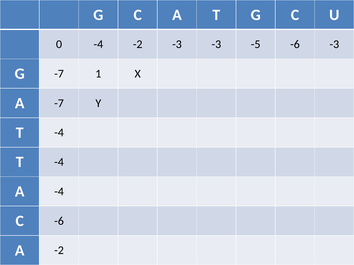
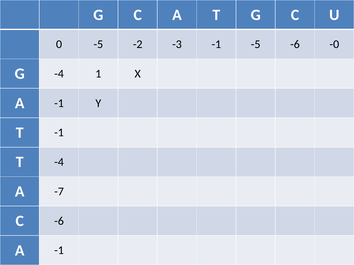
0 -4: -4 -> -5 (98, 44)
-3 -3: -3 -> -1 (216, 44)
-6 -3: -3 -> -0 (334, 44)
G -7: -7 -> -4 (59, 74)
-7: -7 -> -1 (59, 103)
-4: -4 -> -1 (59, 133)
A -4: -4 -> -7 (59, 192)
-2: -2 -> -1 (59, 251)
